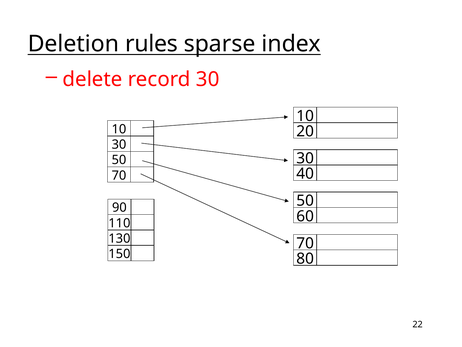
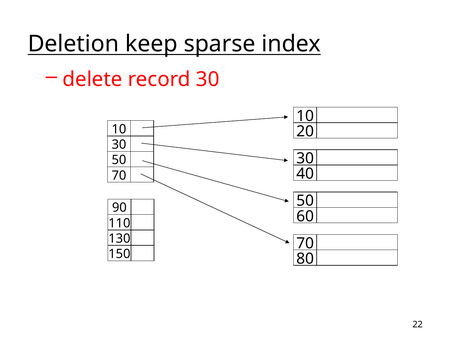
rules: rules -> keep (151, 44)
